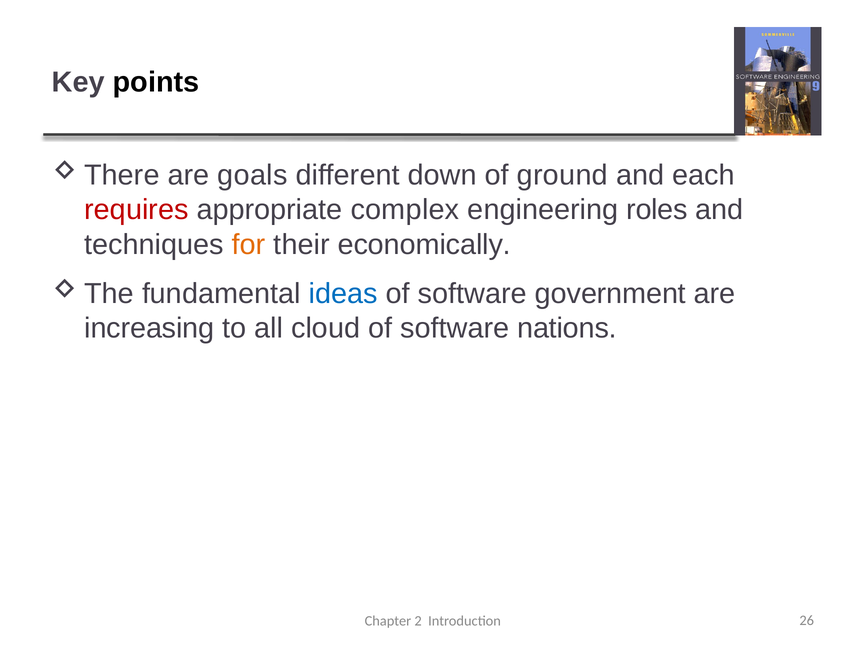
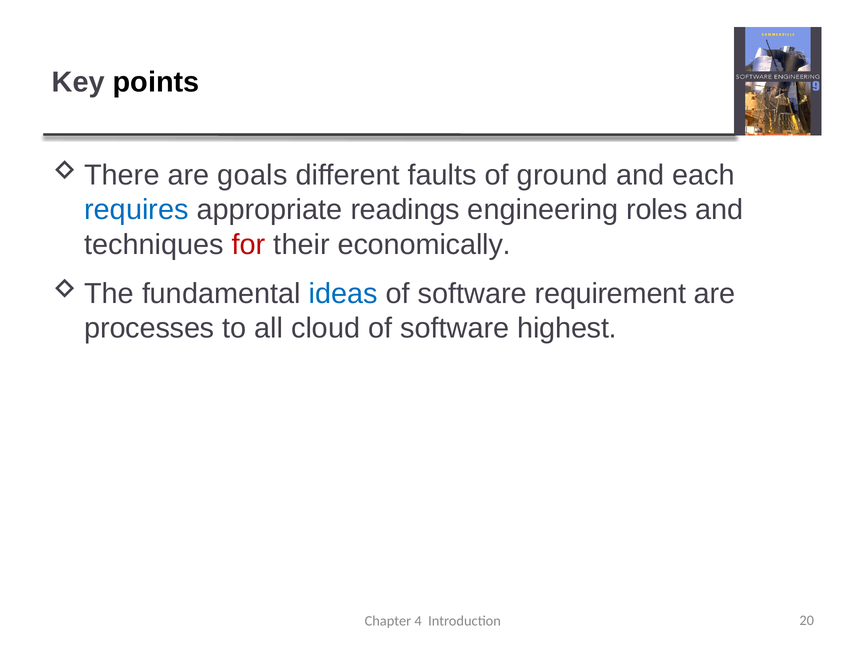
down: down -> faults (442, 175)
requires colour: red -> blue (136, 210)
complex: complex -> readings (405, 210)
for colour: orange -> red (249, 244)
government: government -> requirement (610, 294)
increasing: increasing -> processes (149, 328)
nations: nations -> highest (567, 328)
2: 2 -> 4 (418, 620)
26: 26 -> 20 (807, 620)
